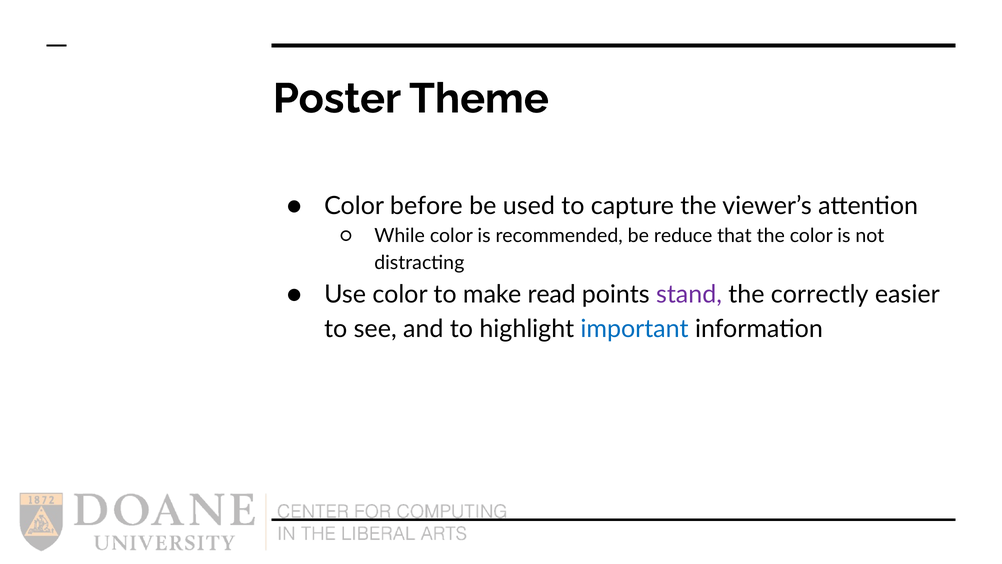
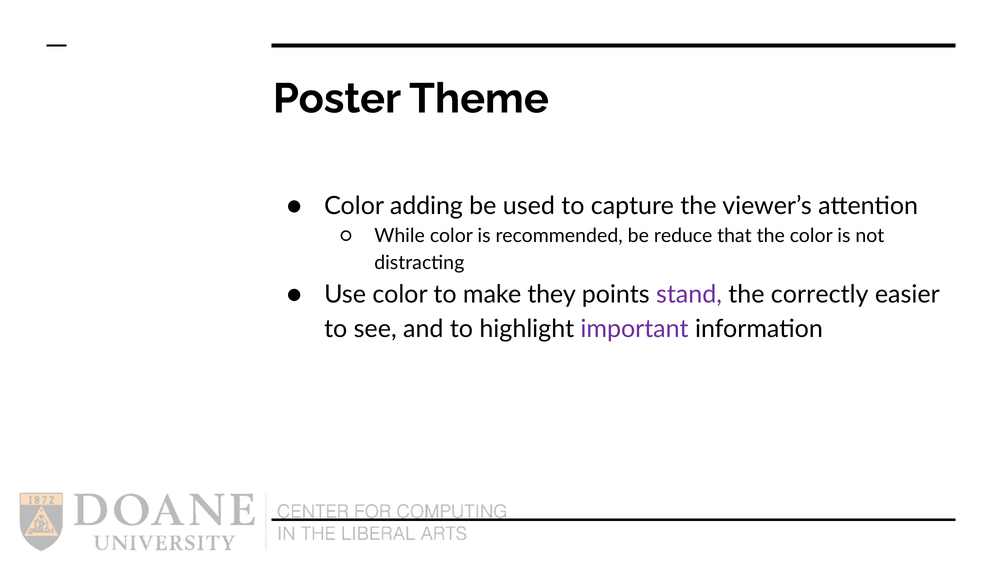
before: before -> adding (426, 206)
read: read -> they (552, 294)
important colour: blue -> purple (635, 329)
